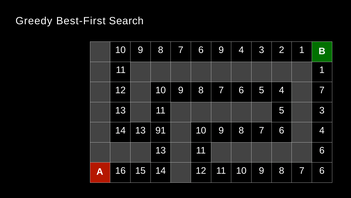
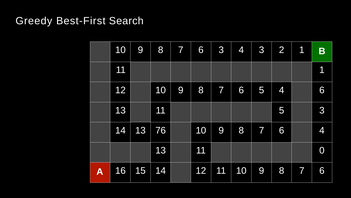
6 9: 9 -> 3 (221, 50)
4 7: 7 -> 6 (322, 90)
91: 91 -> 76 (161, 130)
11 6: 6 -> 0 (322, 150)
